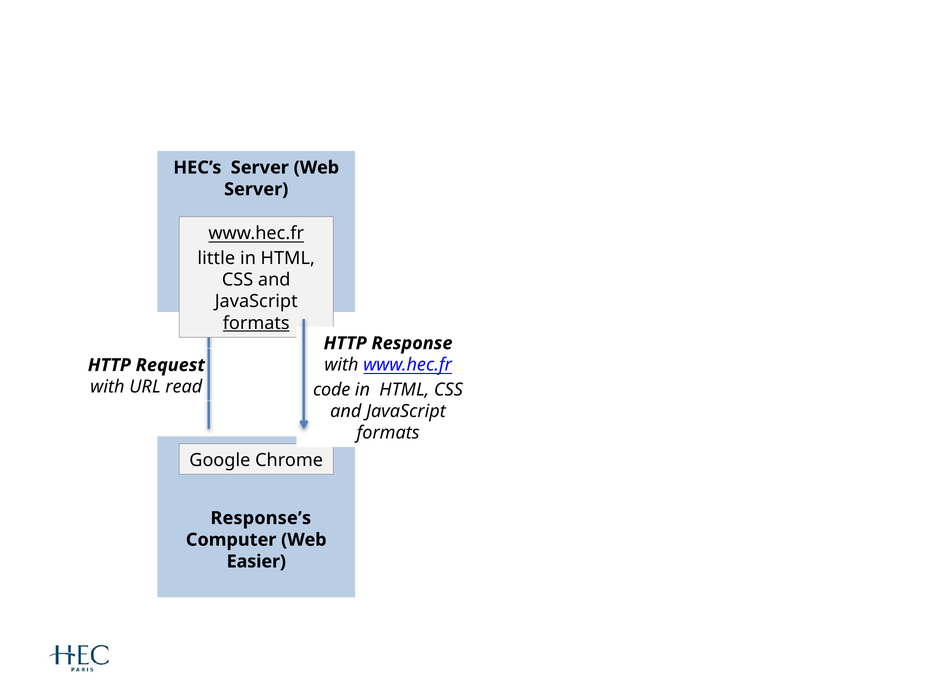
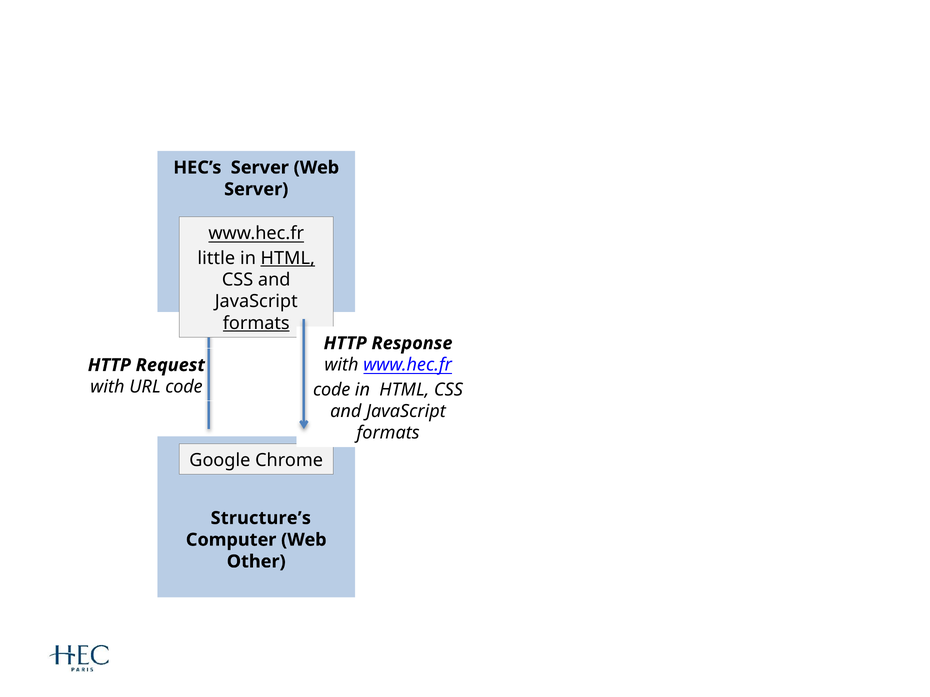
HTML underline: none -> present (288, 258)
URL read: read -> code (184, 387)
Response’s: Response’s -> Structure’s (261, 518)
Easier: Easier -> Other (256, 562)
